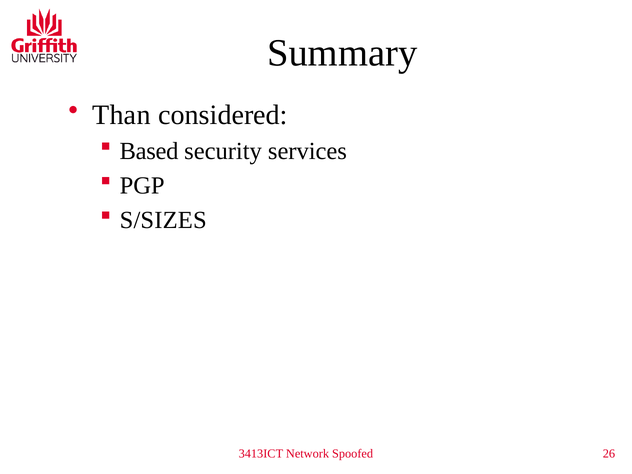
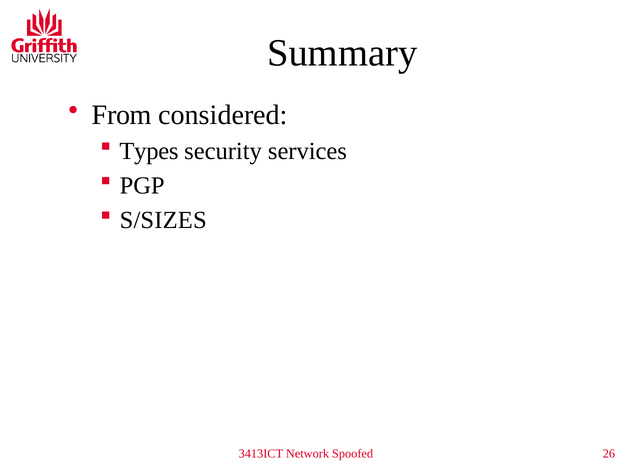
Than: Than -> From (122, 115)
Based: Based -> Types (149, 151)
